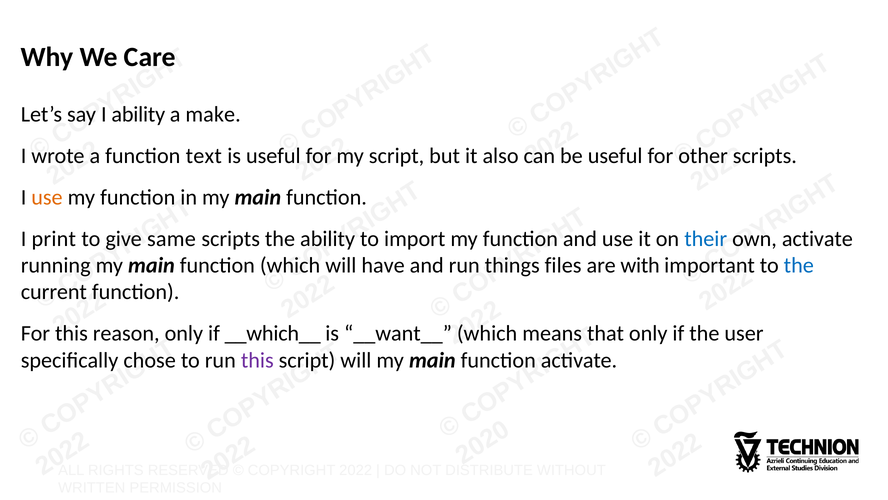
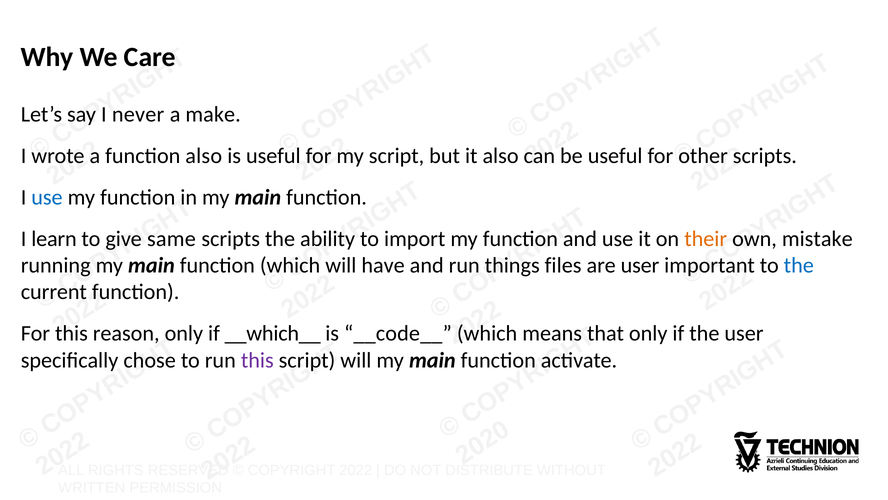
ability: ability -> never (138, 114)
function text: text -> also (204, 156)
use colour: orange -> blue (47, 197)
print: print -> learn (54, 238)
their colour: blue -> orange (706, 238)
activate: activate -> mistake (817, 238)
are with: with -> user (640, 265)
__want__: __want__ -> __code__ (398, 333)
